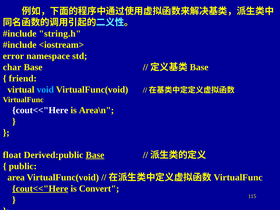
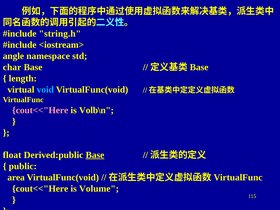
error: error -> angle (13, 56)
friend: friend -> length (23, 78)
cout<<"Here colour: white -> pink (40, 110)
Area\n: Area\n -> Volb\n (96, 110)
cout<<"Here underline: present -> none (40, 189)
Convert: Convert -> Volume (99, 189)
